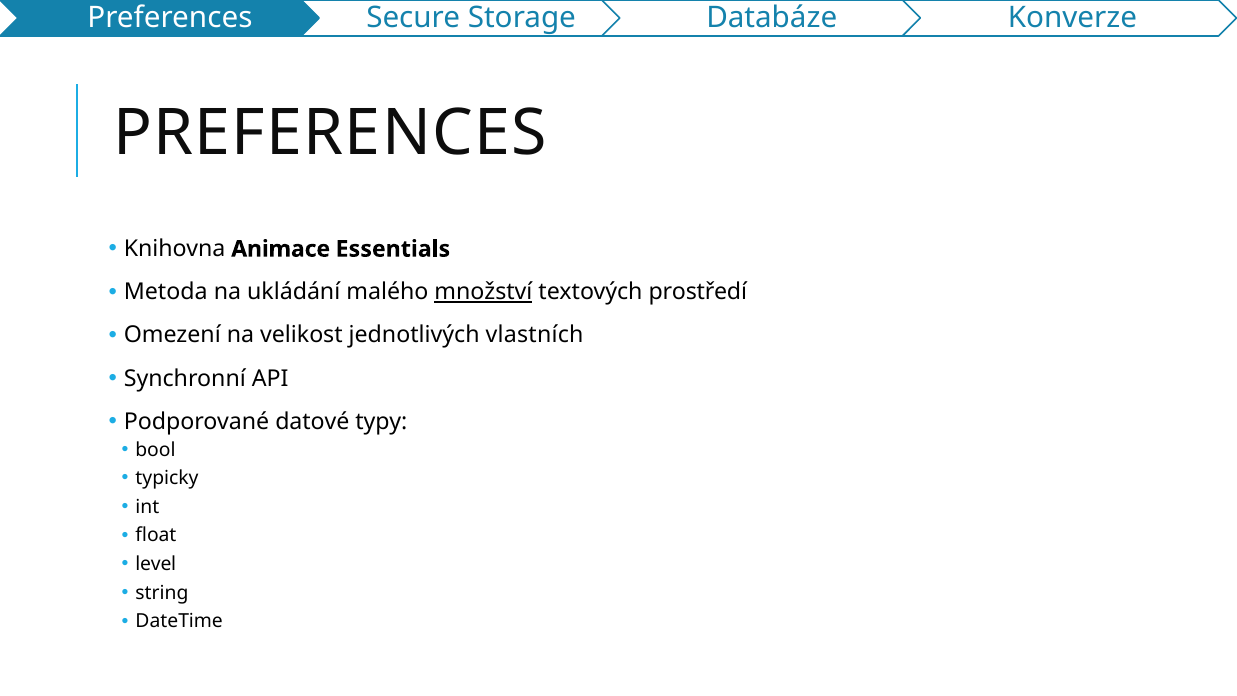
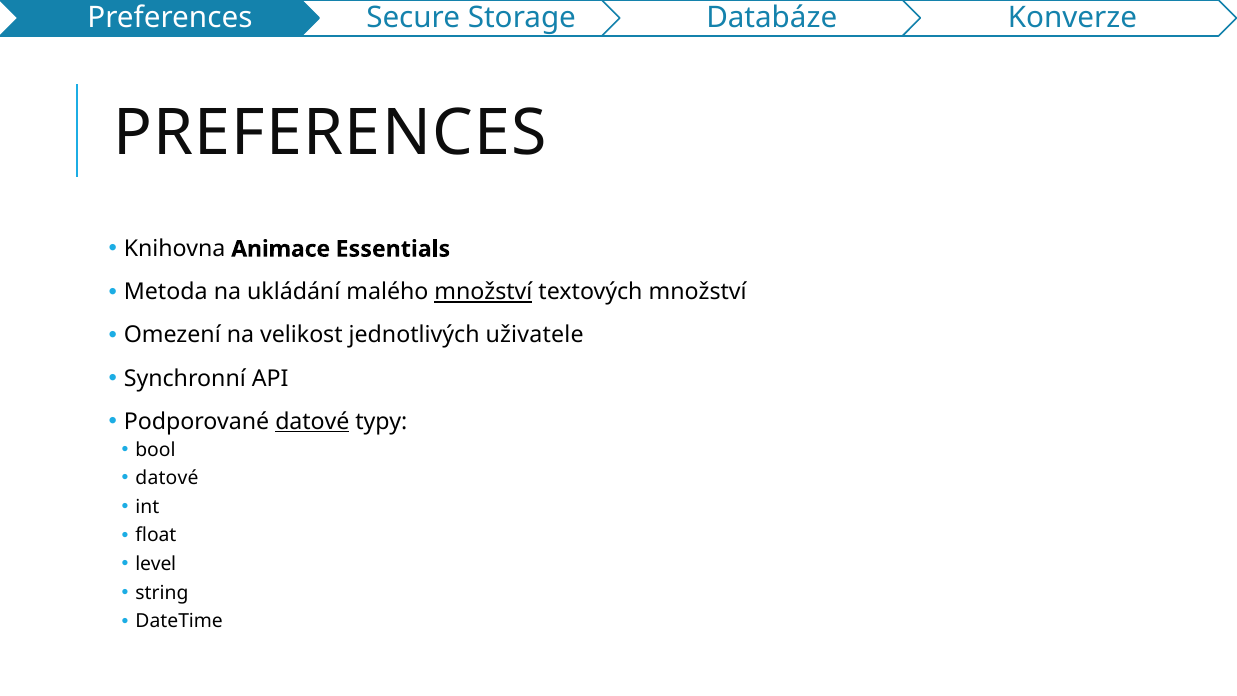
textových prostředí: prostředí -> množství (698, 292)
vlastních: vlastních -> uživatele (535, 335)
datové underline: none -> present (312, 421)
typicky: typicky -> datové (167, 478)
